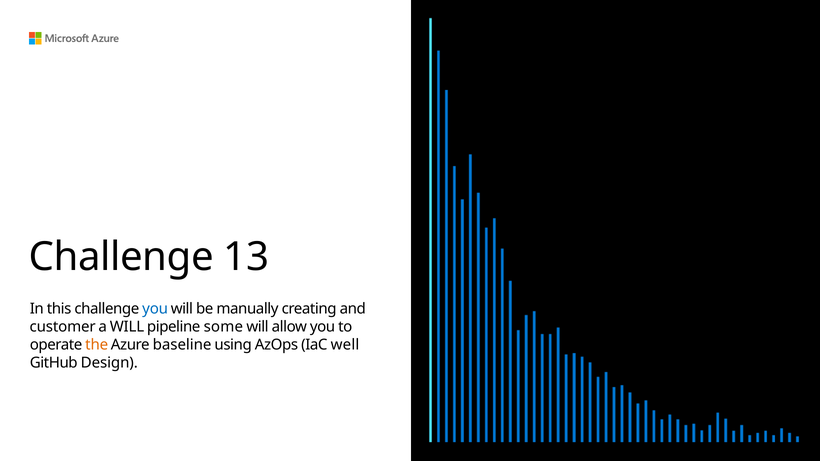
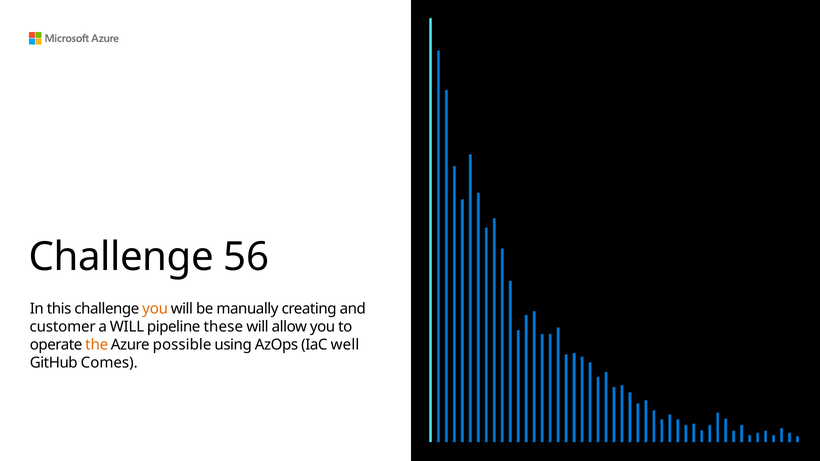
13: 13 -> 56 (246, 257)
you colour: blue -> orange (155, 309)
some: some -> these (223, 327)
baseline: baseline -> possible (182, 345)
Design: Design -> Comes (109, 363)
